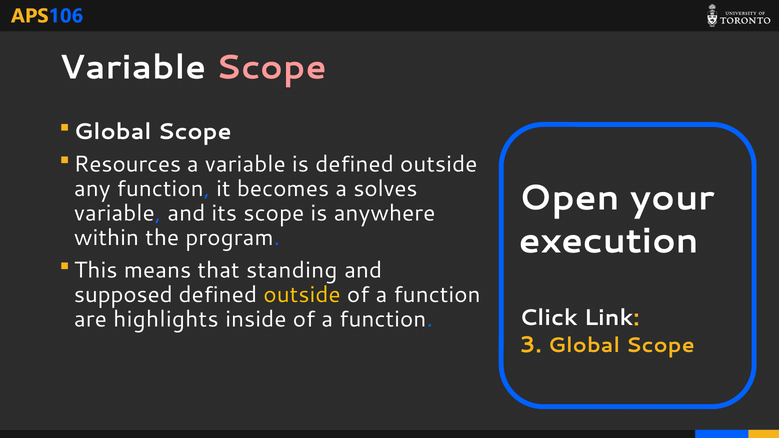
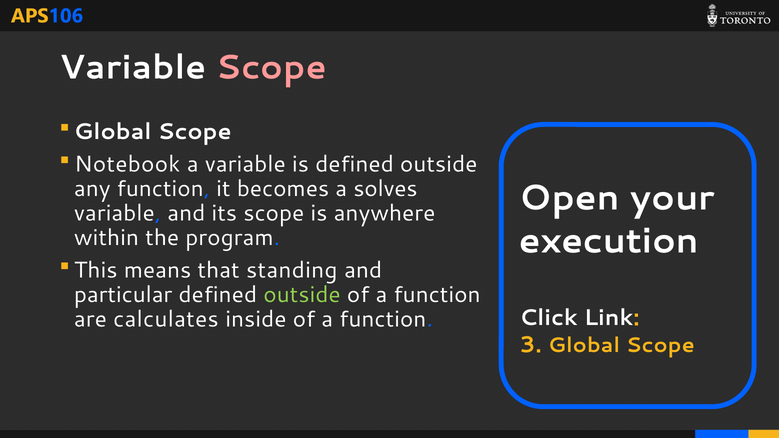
Resources: Resources -> Notebook (127, 164)
supposed: supposed -> particular (123, 295)
outside colour: yellow -> light green (302, 295)
highlights: highlights -> calculates (166, 319)
